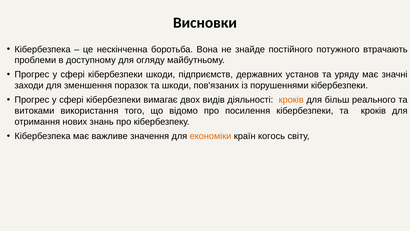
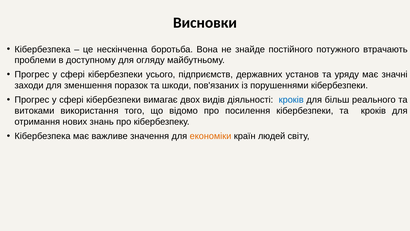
кібербезпеки шкоди: шкоди -> усього (161, 75)
кроків colour: orange -> blue (291, 100)
когось: когось -> людей (272, 136)
